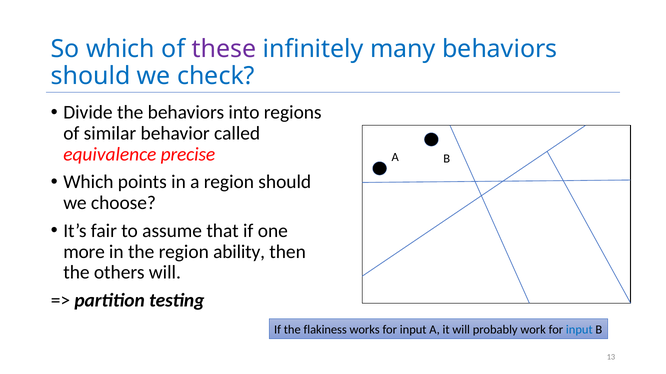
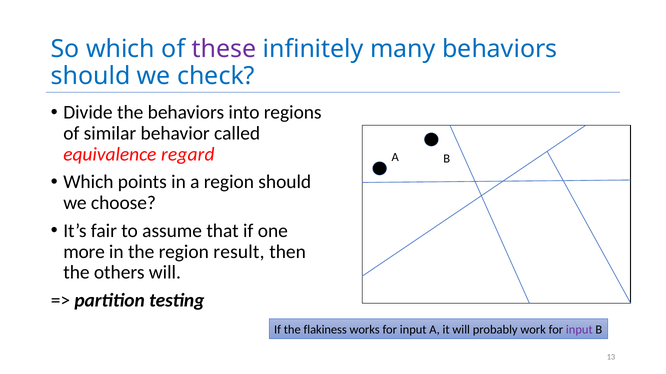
precise: precise -> regard (188, 154)
ability: ability -> result (239, 252)
input colour: blue -> purple (579, 330)
